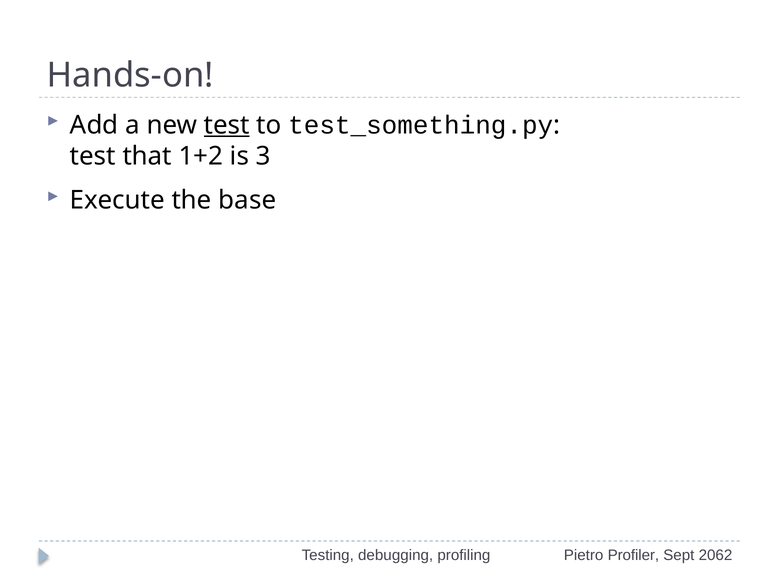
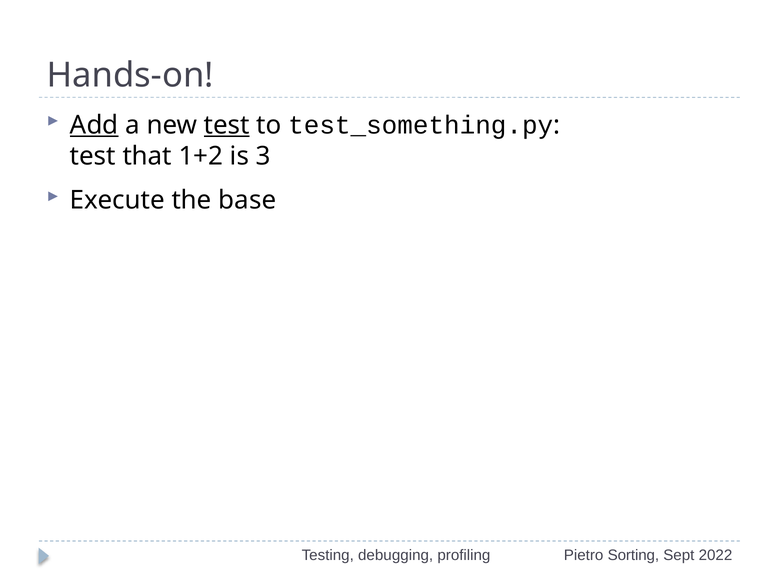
Add underline: none -> present (94, 125)
Profiler: Profiler -> Sorting (633, 556)
2062: 2062 -> 2022 (715, 556)
